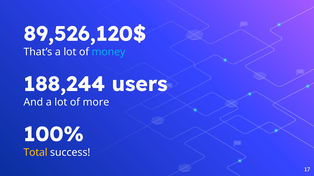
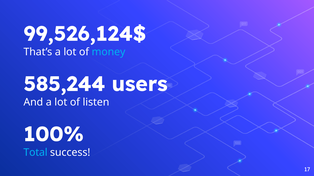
89,526,120$: 89,526,120$ -> 99,526,124$ (85, 34)
188,244: 188,244 -> 585,244 (64, 84)
more: more -> listen (96, 103)
Total colour: yellow -> light blue (35, 153)
